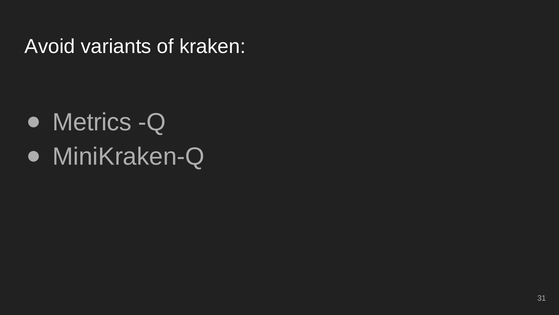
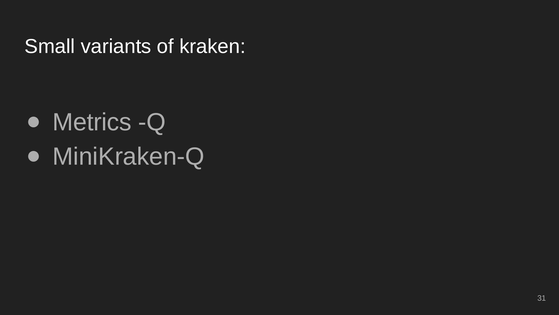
Avoid: Avoid -> Small (50, 46)
